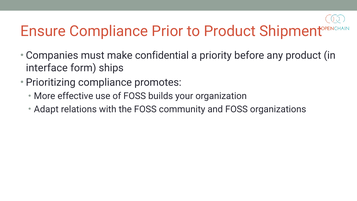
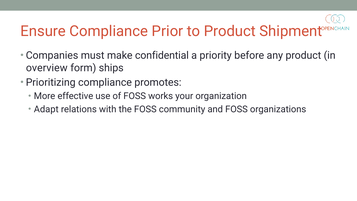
interface: interface -> overview (47, 68)
builds: builds -> works (161, 96)
